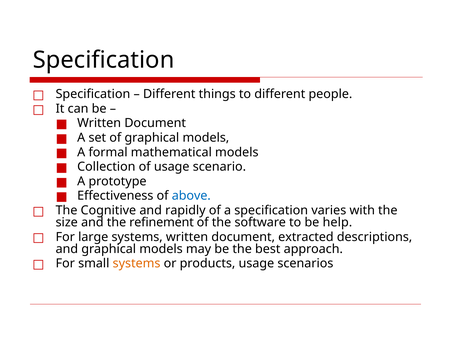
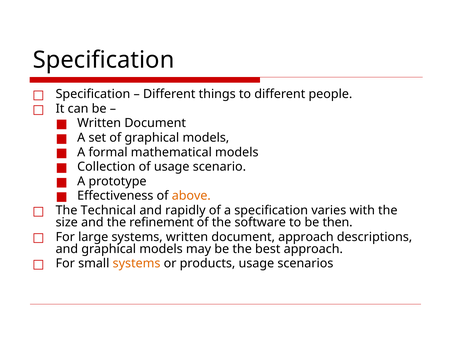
above colour: blue -> orange (191, 196)
Cognitive: Cognitive -> Technical (108, 211)
help: help -> then (338, 223)
document extracted: extracted -> approach (306, 237)
